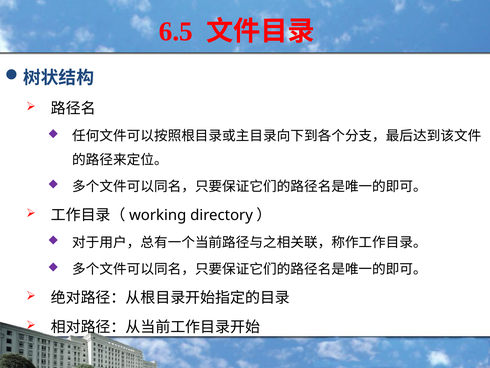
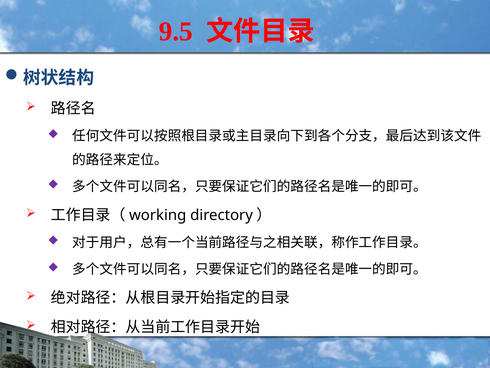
6.5: 6.5 -> 9.5 (176, 32)
